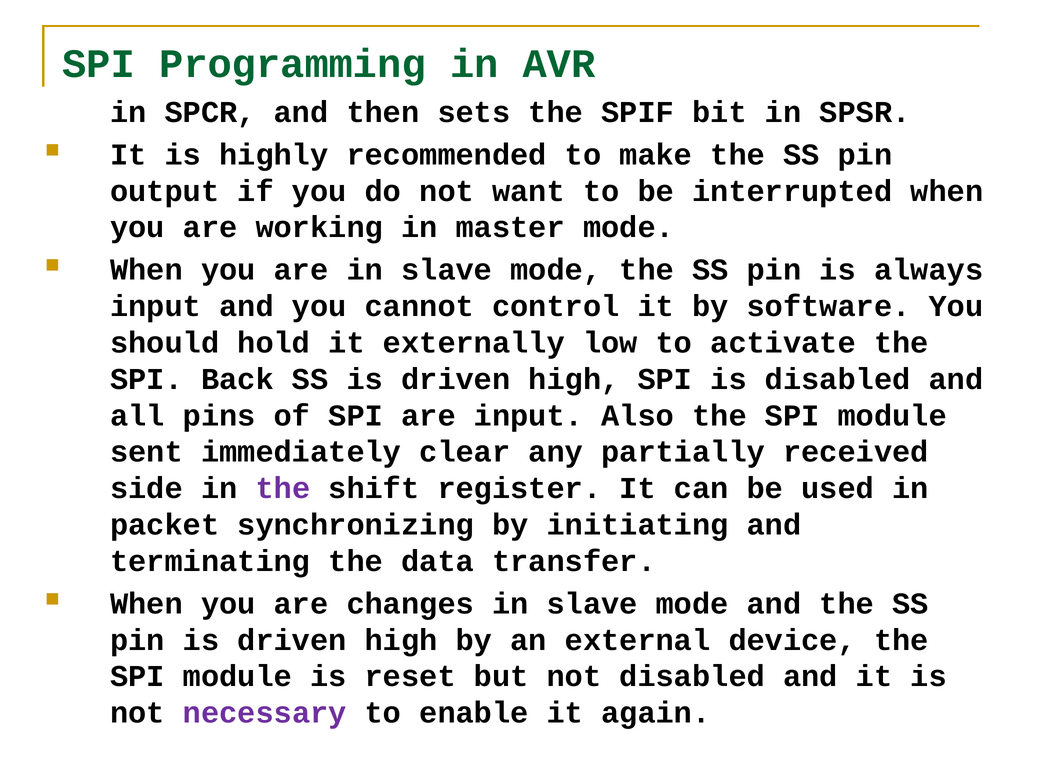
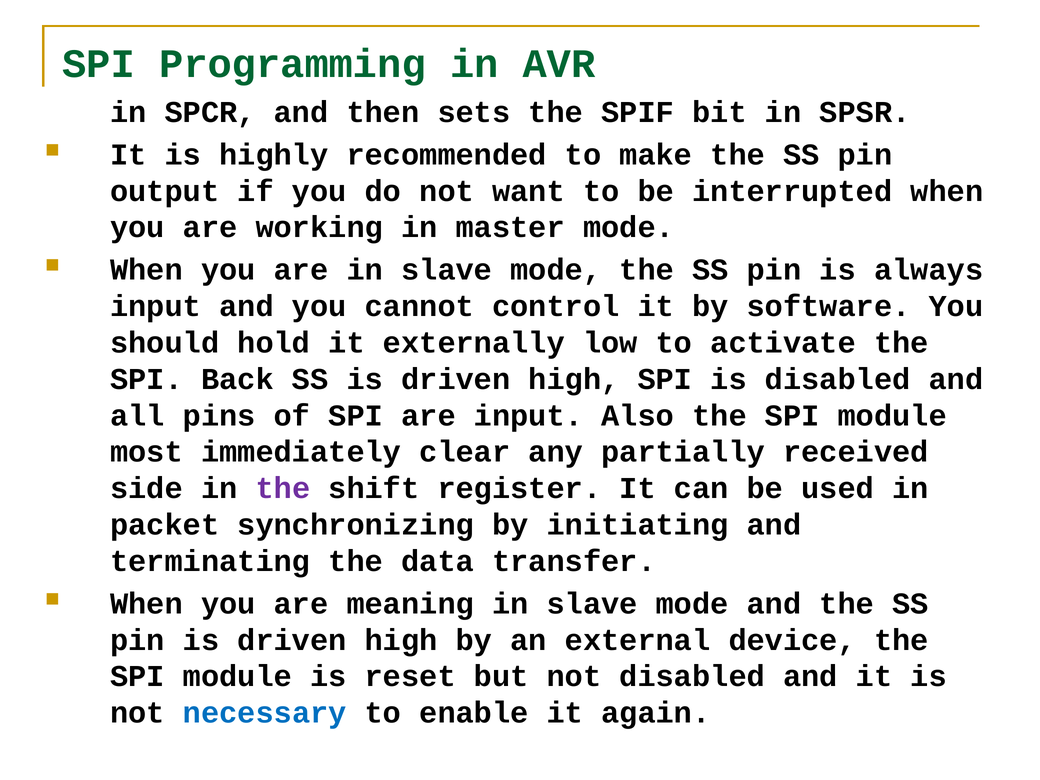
sent: sent -> most (146, 452)
changes: changes -> meaning (410, 604)
necessary colour: purple -> blue (265, 713)
